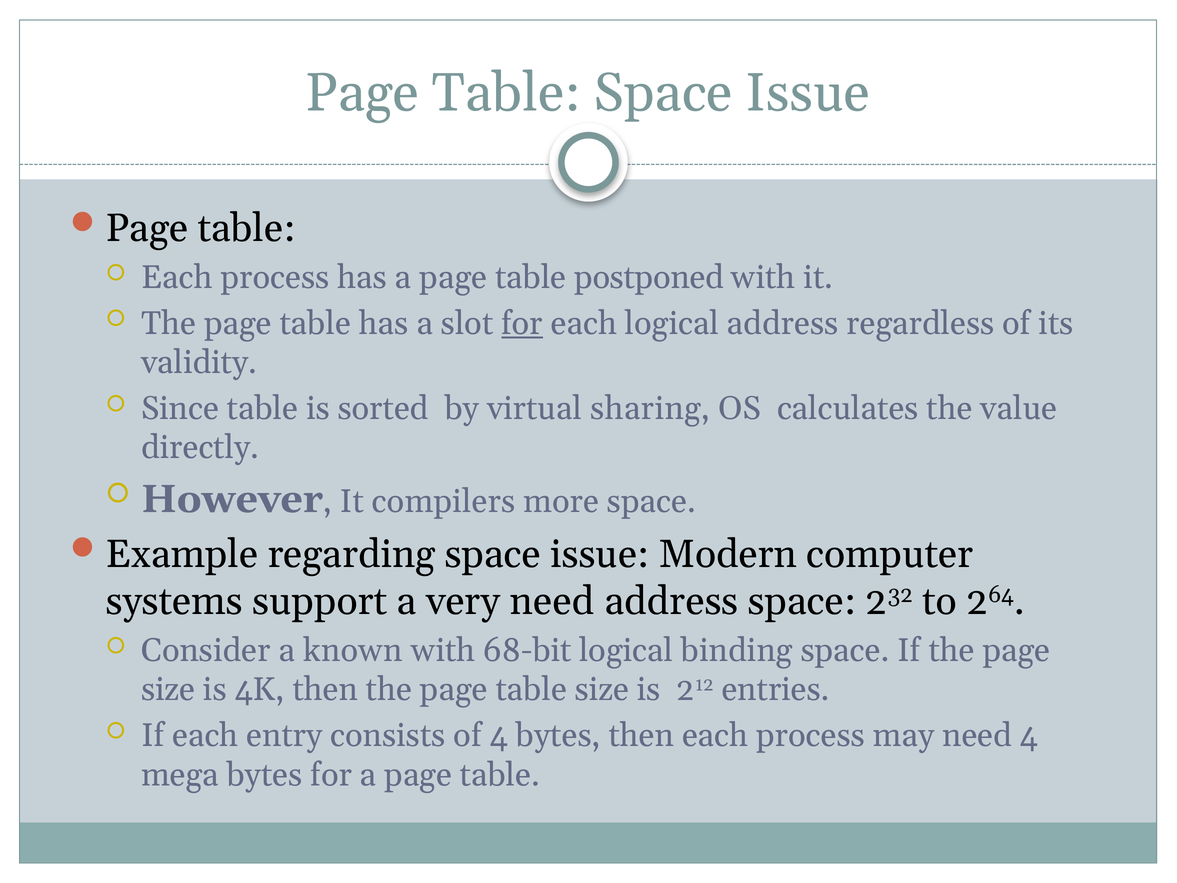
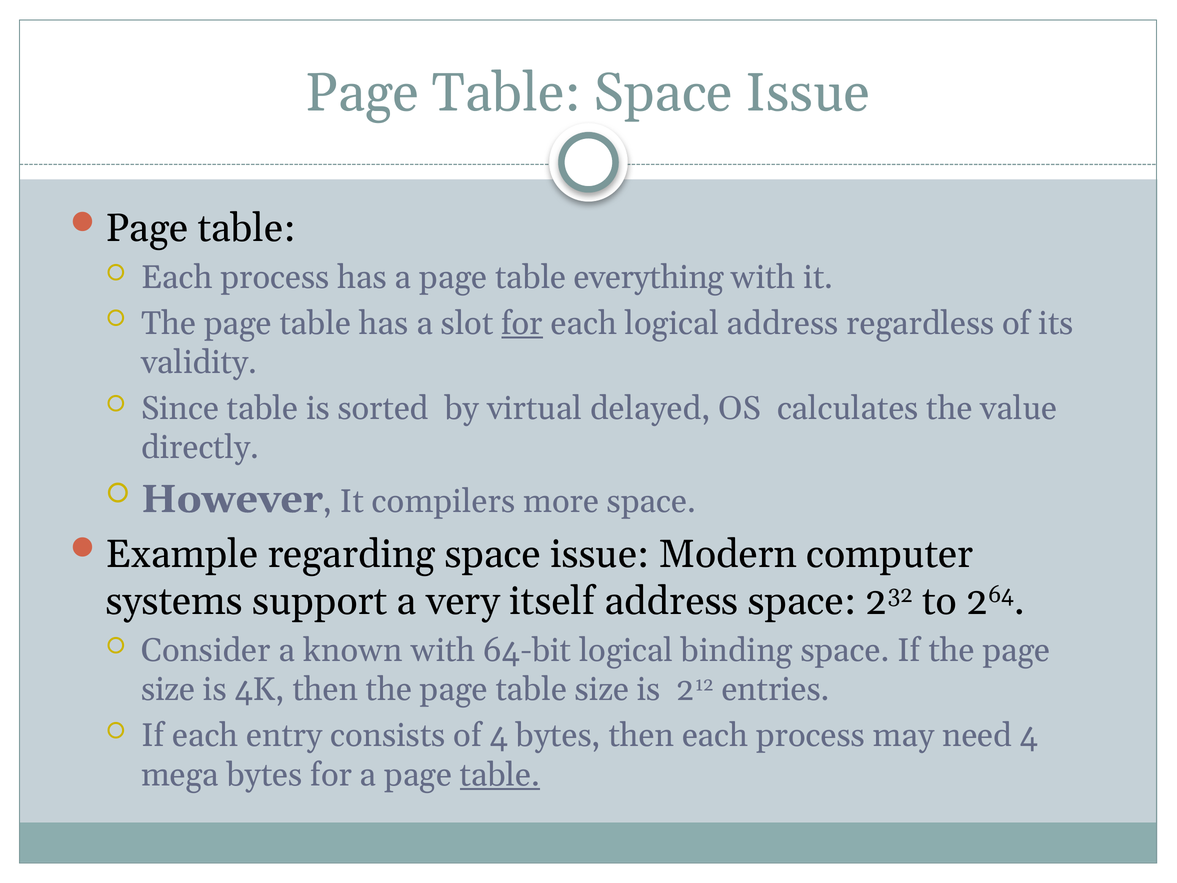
postponed: postponed -> everything (649, 277)
sharing: sharing -> delayed (650, 408)
very need: need -> itself (552, 601)
68-bit: 68-bit -> 64-bit (527, 650)
table underline: none -> present (500, 775)
